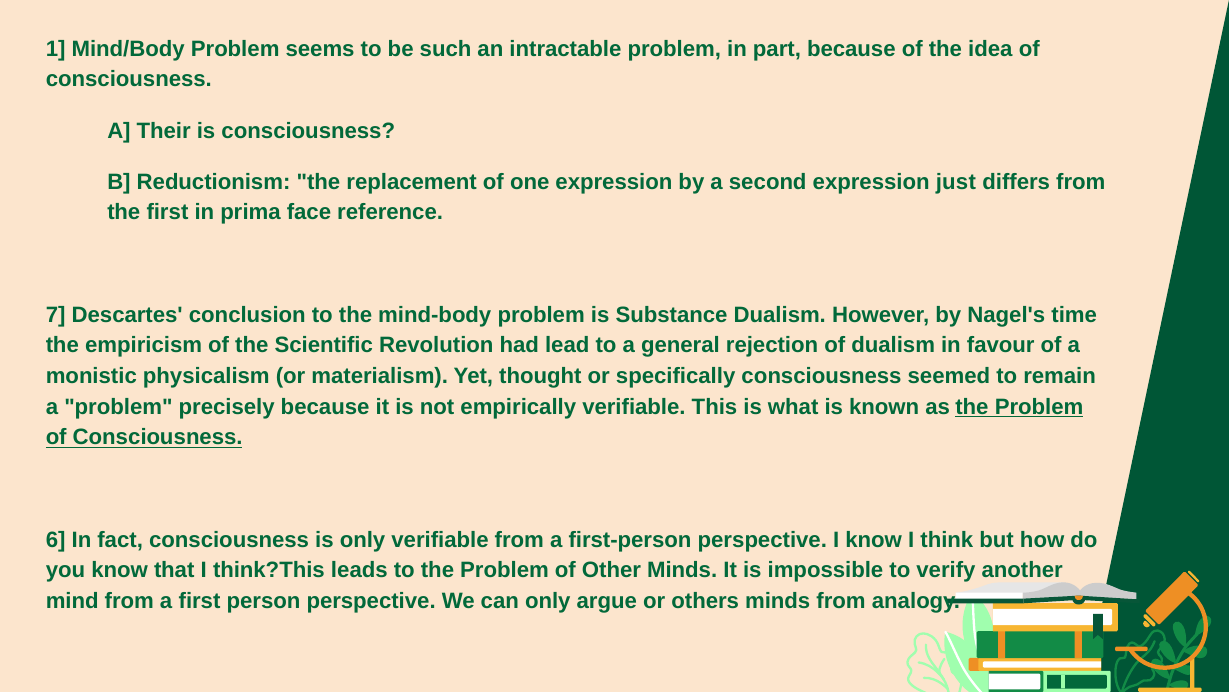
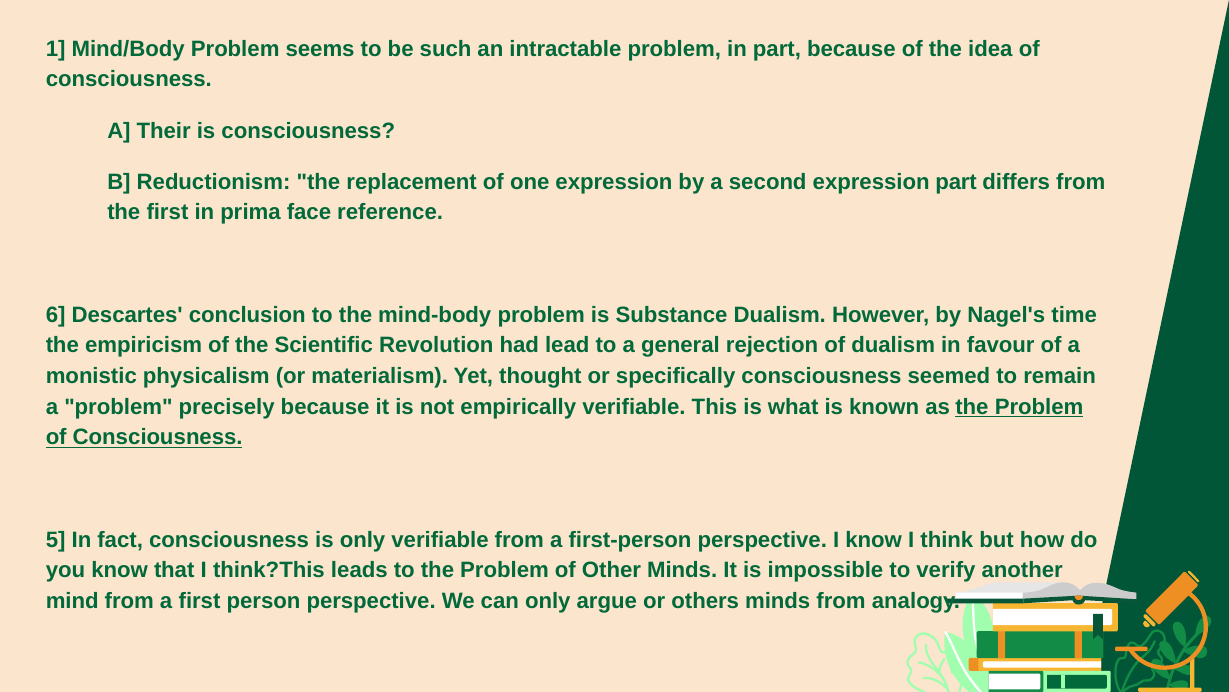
expression just: just -> part (956, 182)
7: 7 -> 6 (56, 315)
6: 6 -> 5 (56, 539)
